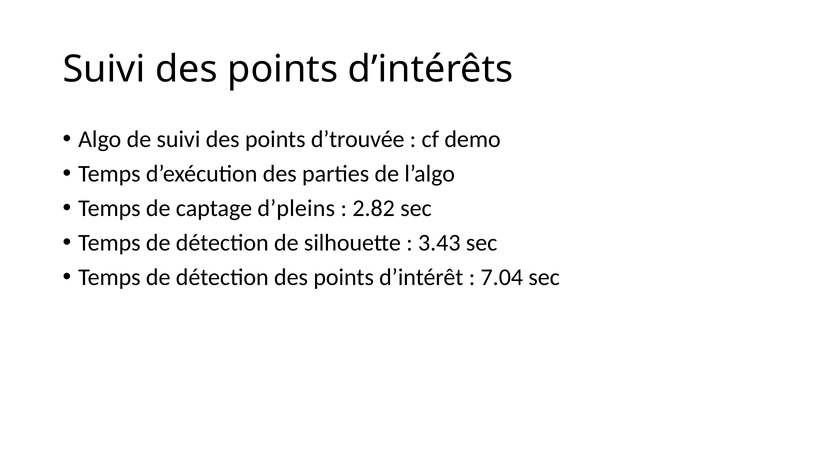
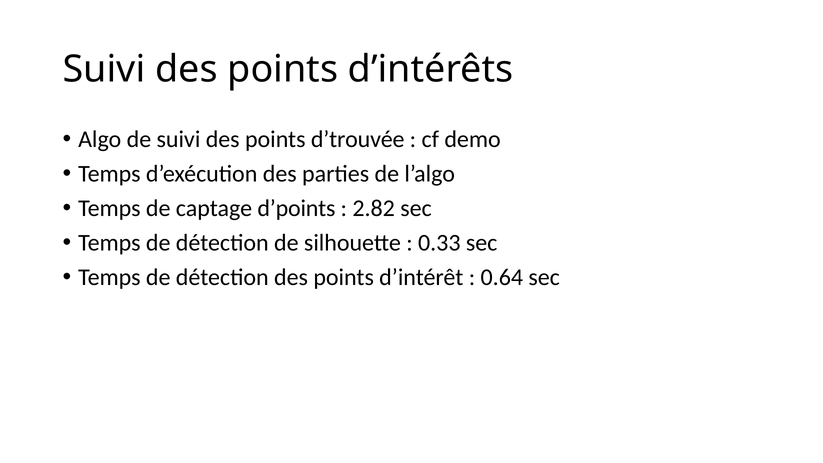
d’pleins: d’pleins -> d’points (296, 208)
3.43: 3.43 -> 0.33 (439, 243)
7.04: 7.04 -> 0.64 (502, 277)
